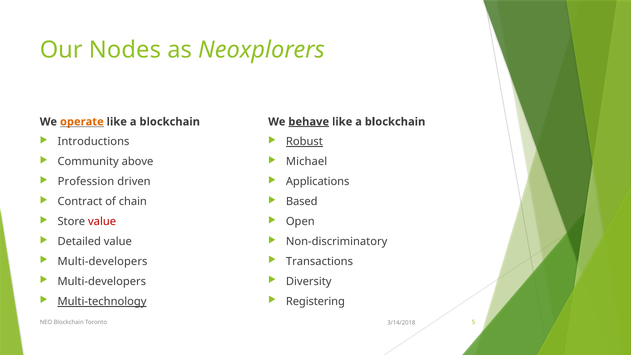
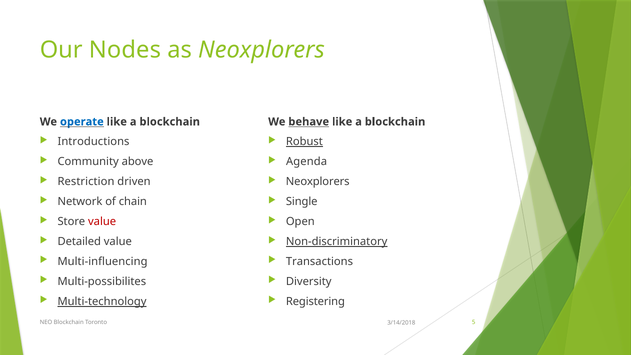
operate colour: orange -> blue (82, 122)
behave underline: present -> none (309, 122)
Michael: Michael -> Agenda (307, 162)
Profession: Profession -> Restriction (86, 182)
Applications: Applications -> Neoxplorers (318, 182)
Contract: Contract -> Network (80, 202)
Based: Based -> Single (302, 202)
Non-discriminatory underline: none -> present (337, 242)
Multi-developers: Multi-developers -> Multi-influencing (103, 262)
Multi-developers: Multi-developers -> Multi-possibilites (102, 282)
